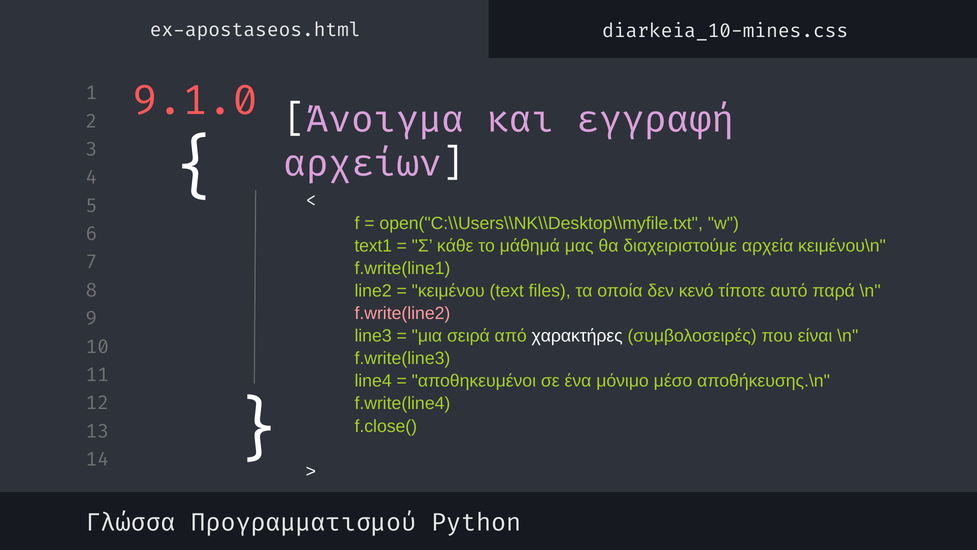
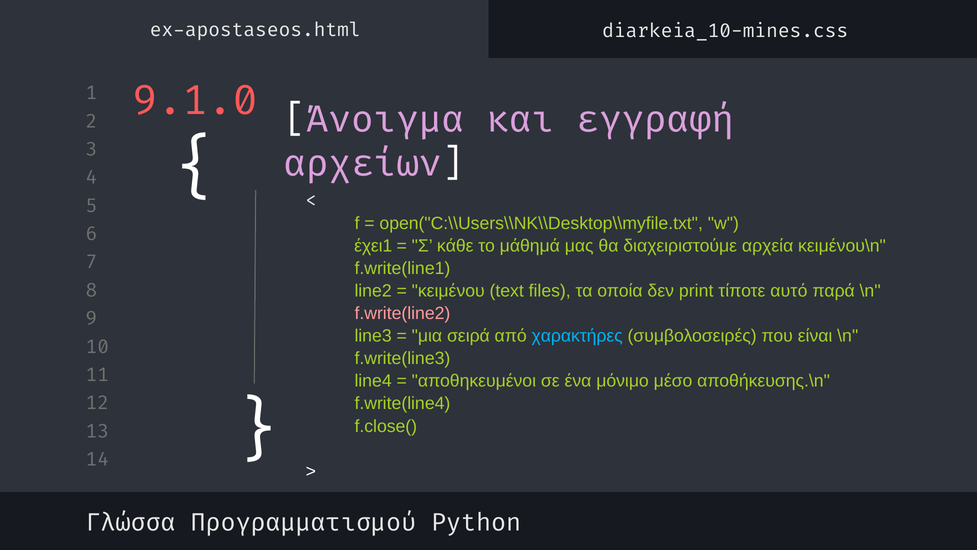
text1: text1 -> έχει1 (373, 246)
κενό: κενό -> print (696, 291)
χαρακτήρες colour: white -> light blue (577, 336)
